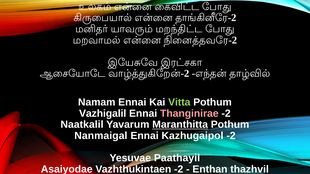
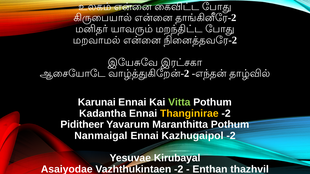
Namam: Namam -> Karunai (97, 102)
Vazhigalil: Vazhigalil -> Kadantha (103, 114)
Thanginirae colour: pink -> yellow (189, 114)
Naatkalil: Naatkalil -> Piditheer (82, 125)
Maranthitta underline: present -> none (180, 125)
Paathayil: Paathayil -> Kirubayal (177, 158)
